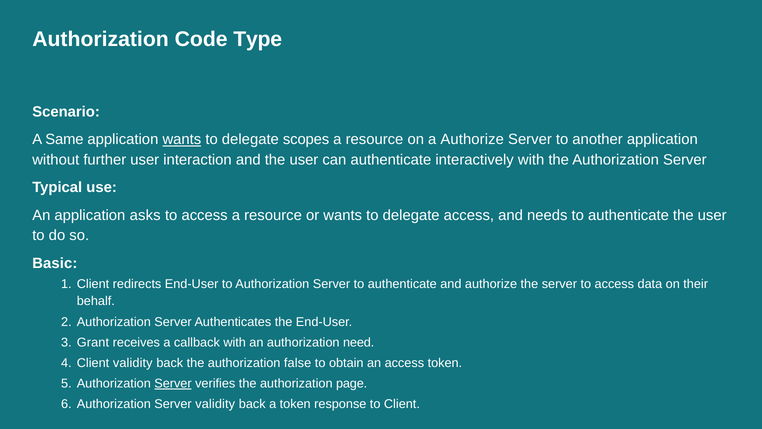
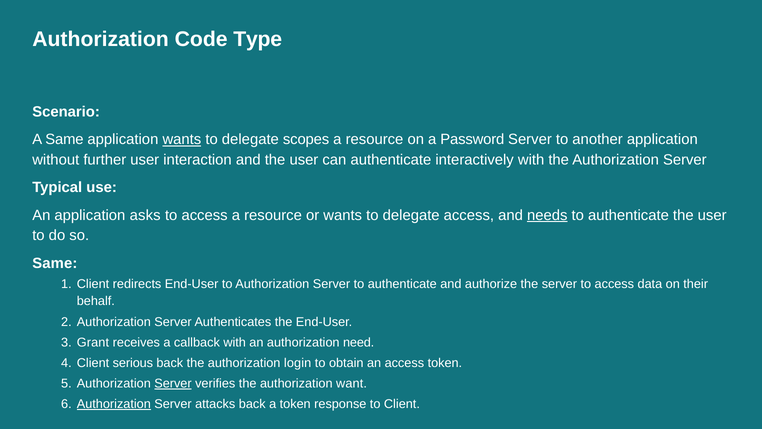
a Authorize: Authorize -> Password (472, 139)
needs underline: none -> present (547, 215)
Basic: Basic -> Same (55, 263)
Client validity: validity -> serious (133, 363)
false: false -> login (298, 363)
page: page -> want (352, 383)
Authorization underline: none -> present (114, 404)
Server validity: validity -> attacks (215, 404)
